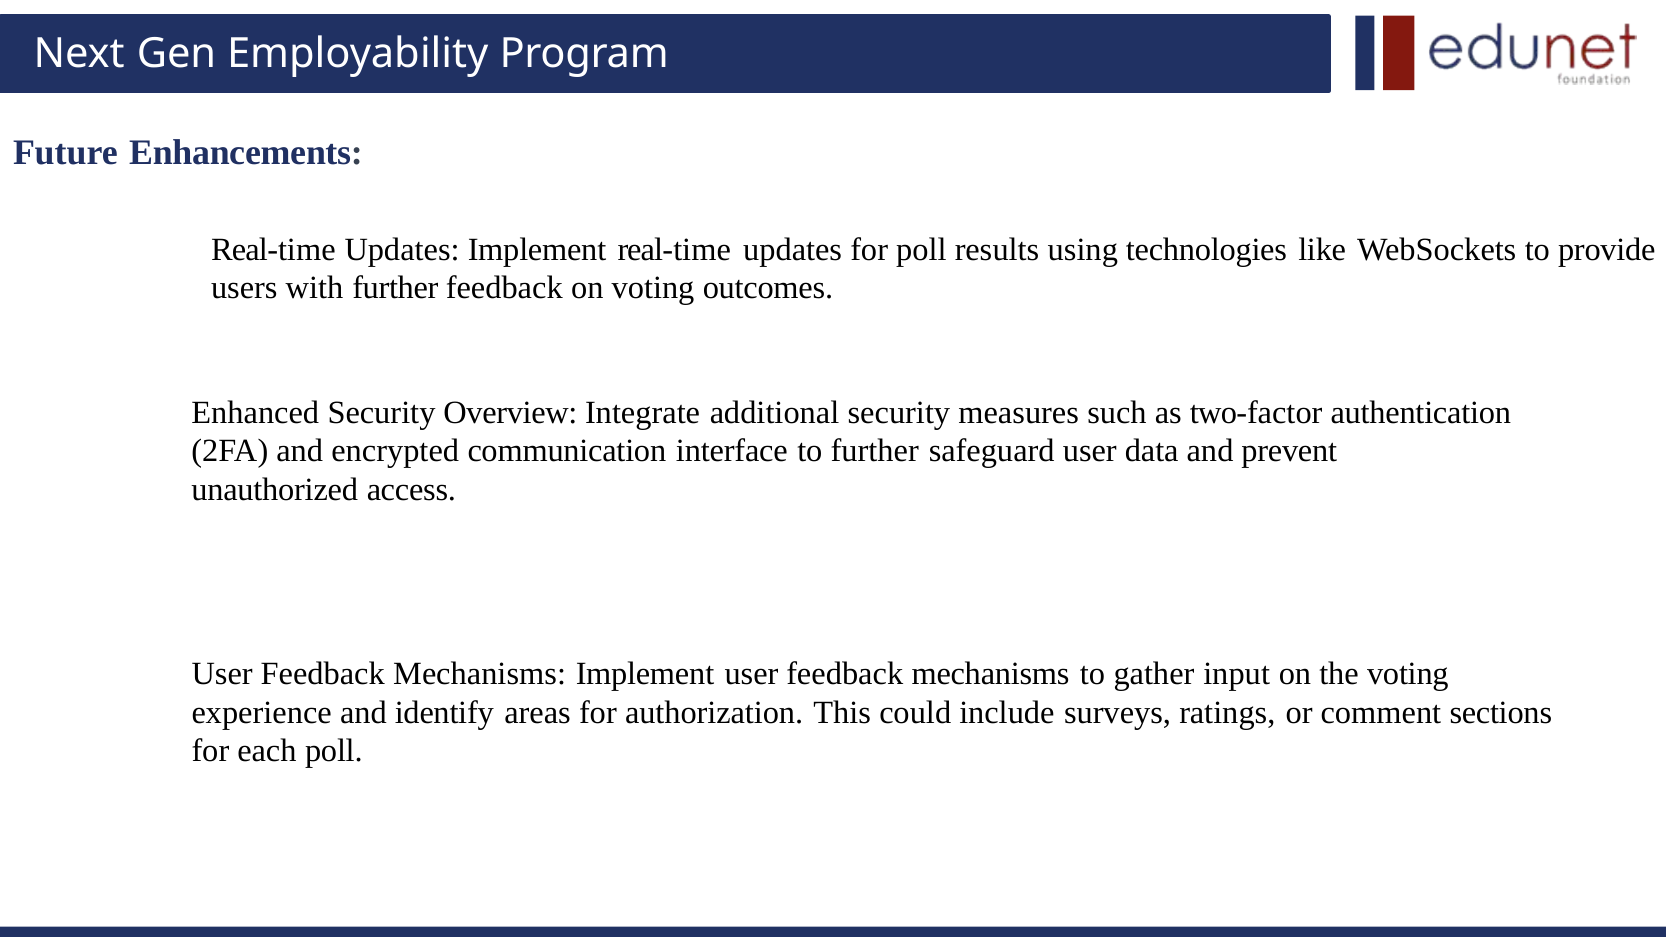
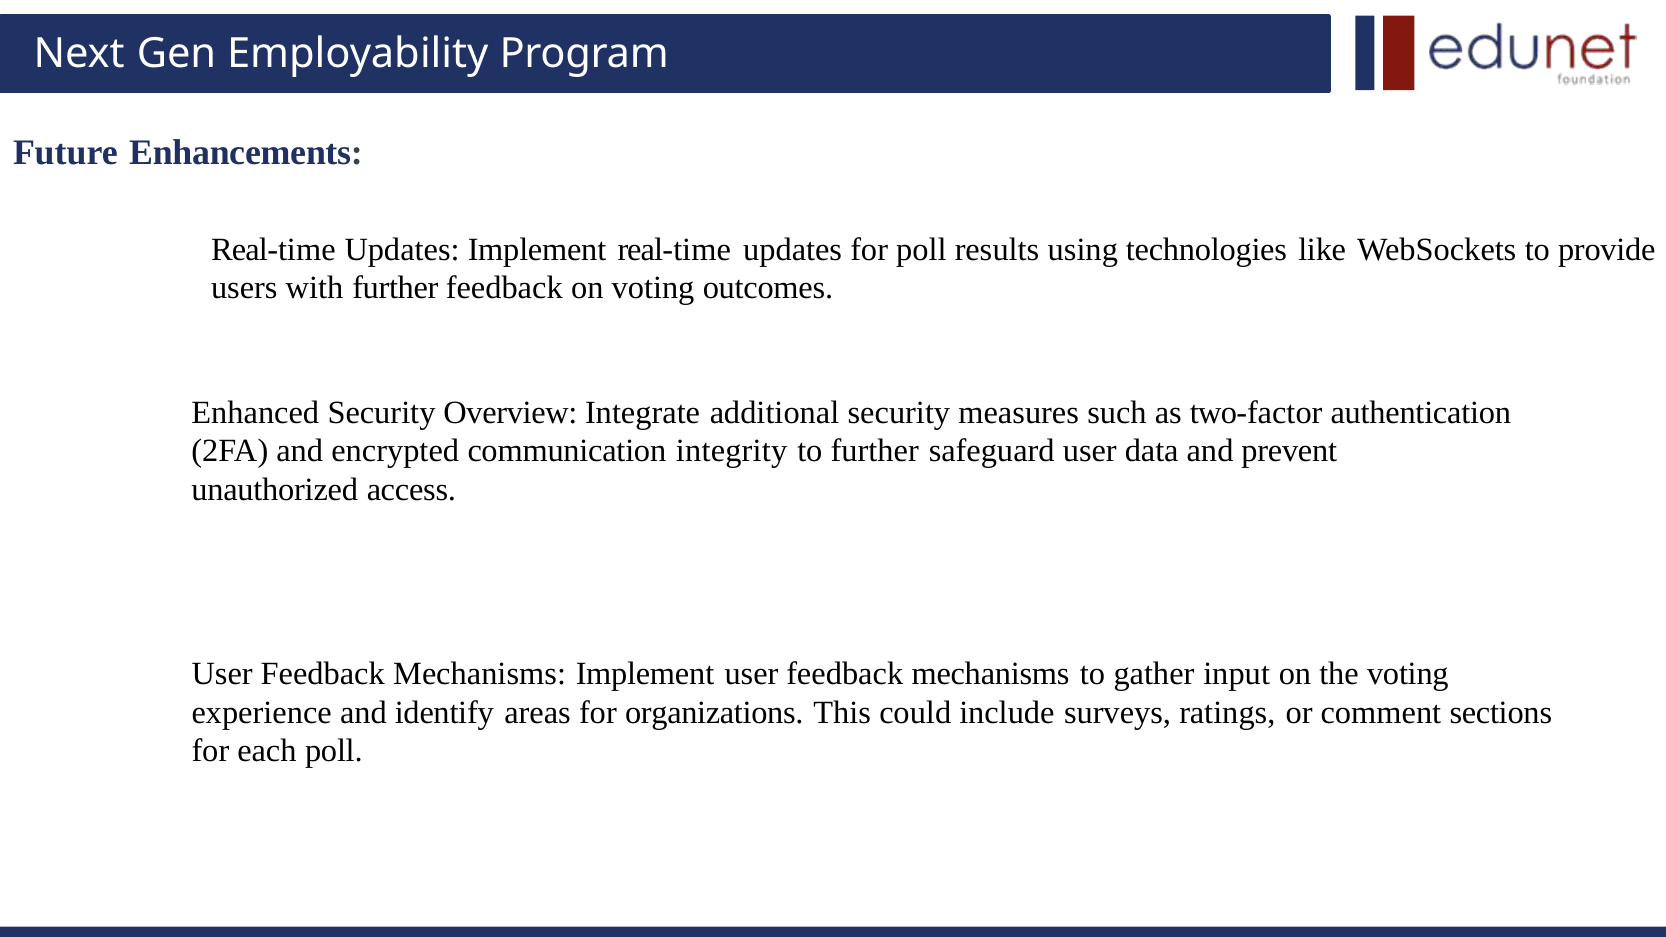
interface: interface -> integrity (732, 451)
authorization: authorization -> organizations (714, 712)
